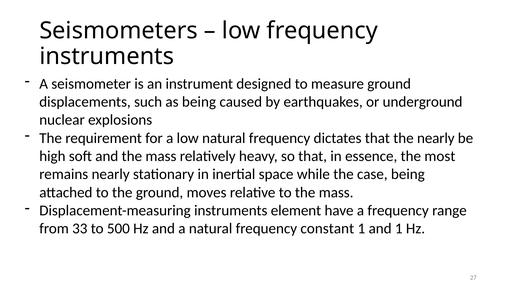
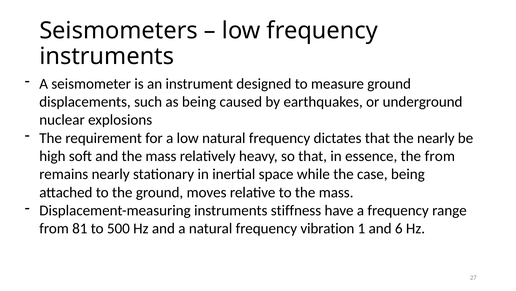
the most: most -> from (440, 156)
element: element -> stiffness (296, 210)
33: 33 -> 81 (80, 228)
constant: constant -> vibration (327, 228)
and 1: 1 -> 6 (399, 228)
